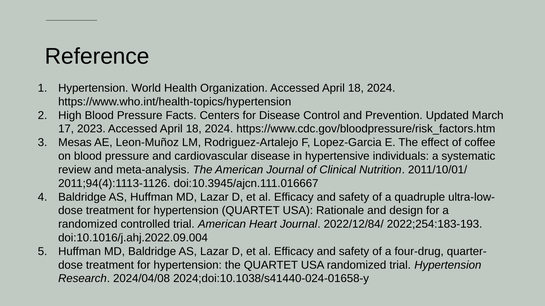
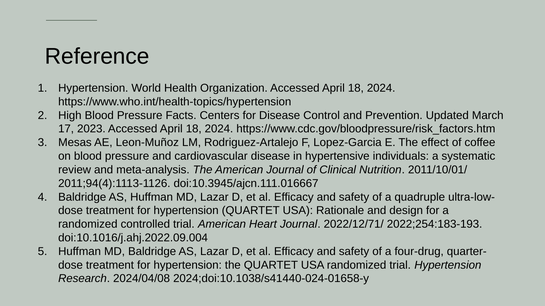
2022/12/84/: 2022/12/84/ -> 2022/12/71/ (354, 225)
